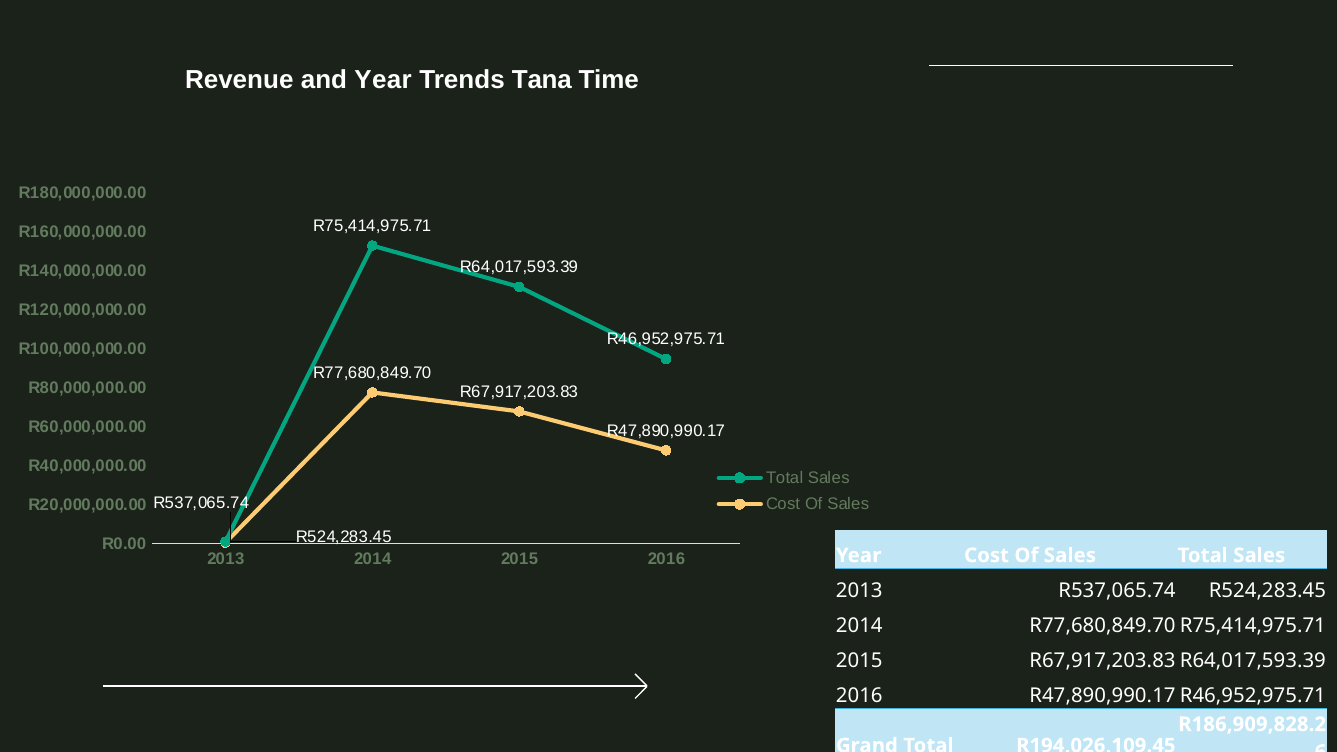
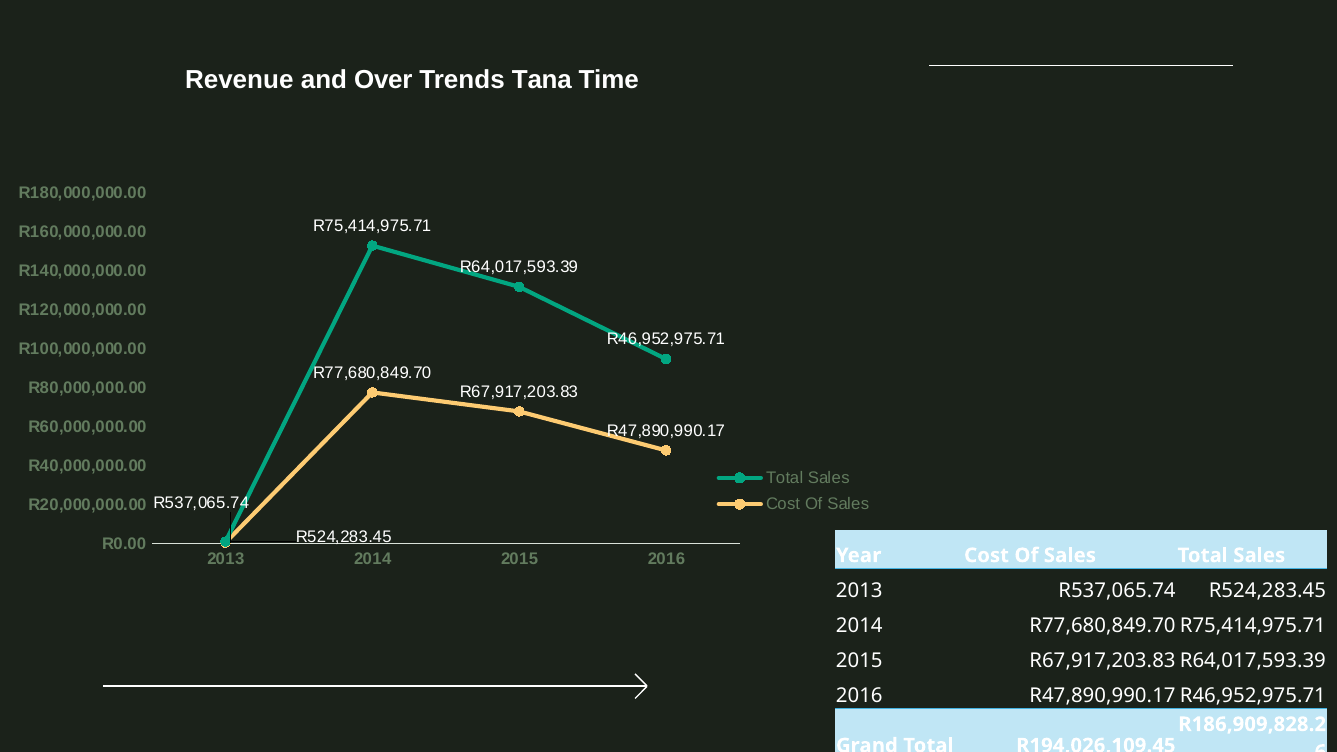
and Year: Year -> Over (383, 80)
